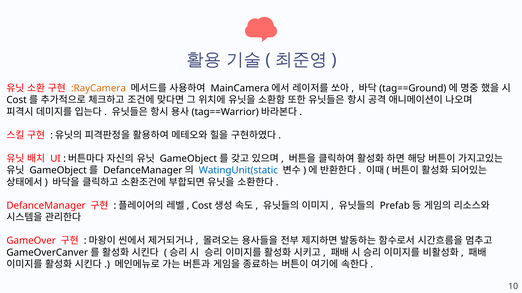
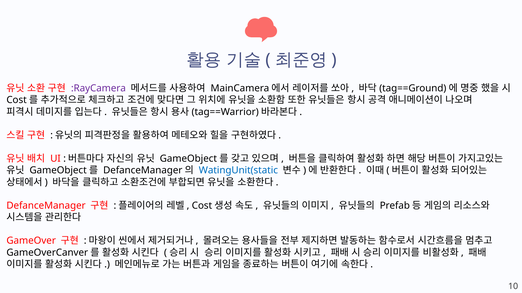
:RayCamera colour: orange -> purple (98, 89)
